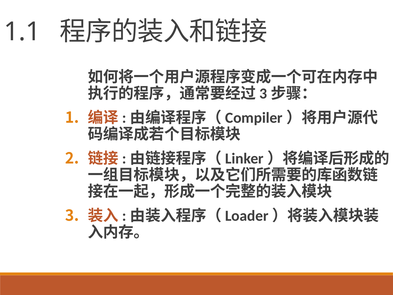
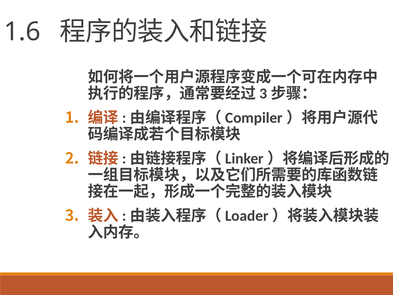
1.1: 1.1 -> 1.6 (22, 32)
